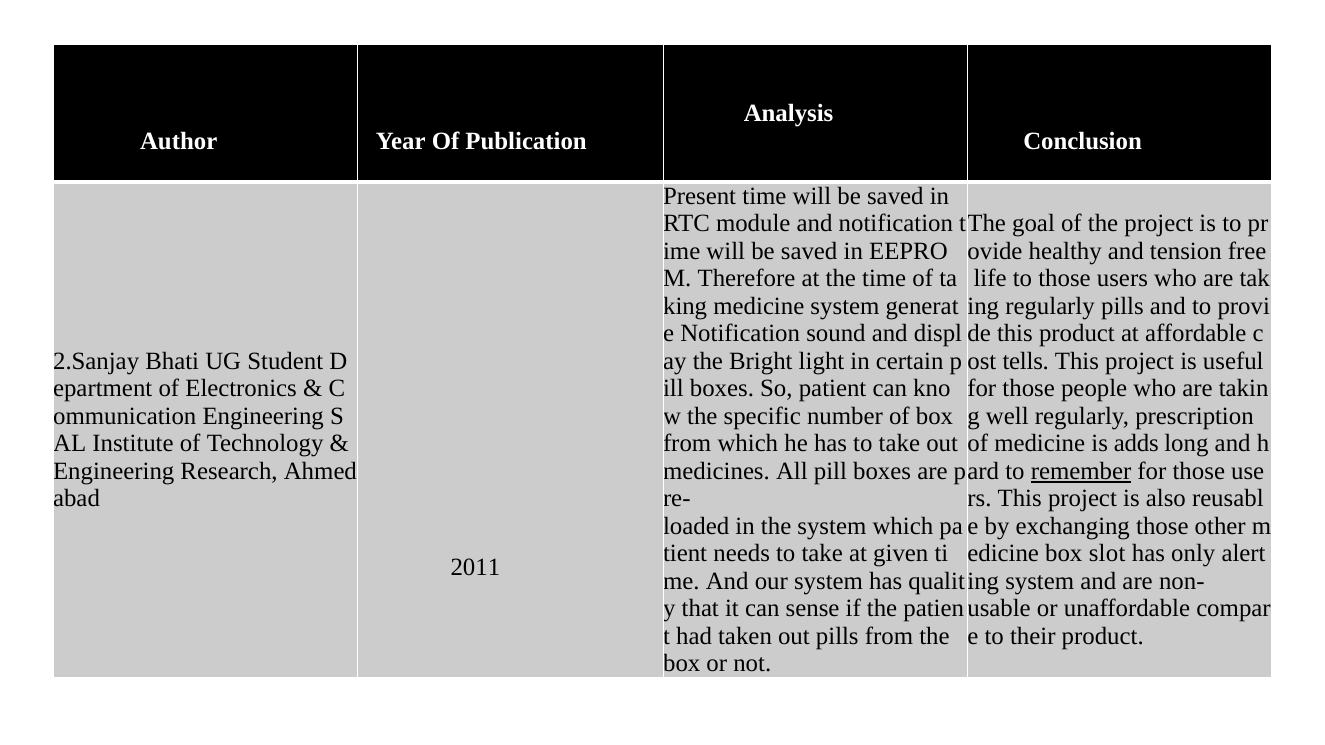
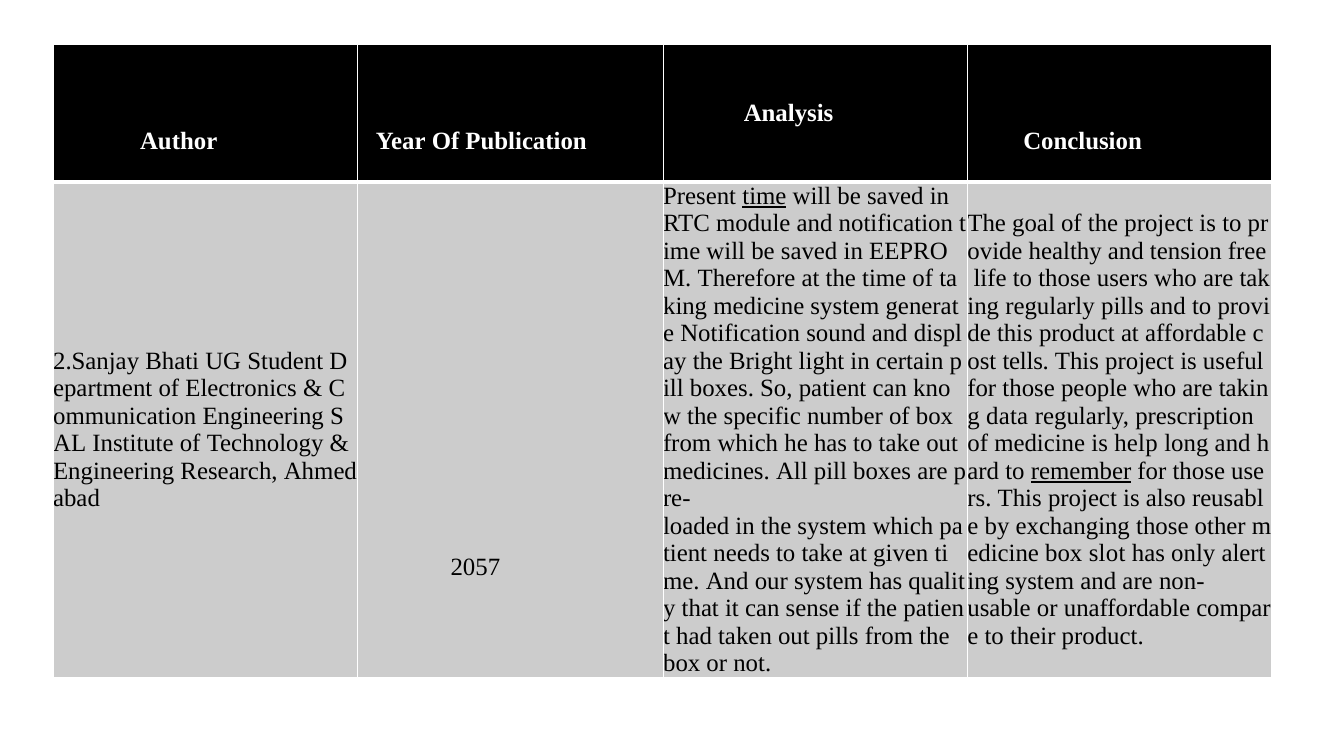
time underline: none -> present (764, 196)
well: well -> data (1007, 416)
adds: adds -> help (1136, 444)
2011: 2011 -> 2057 (475, 568)
